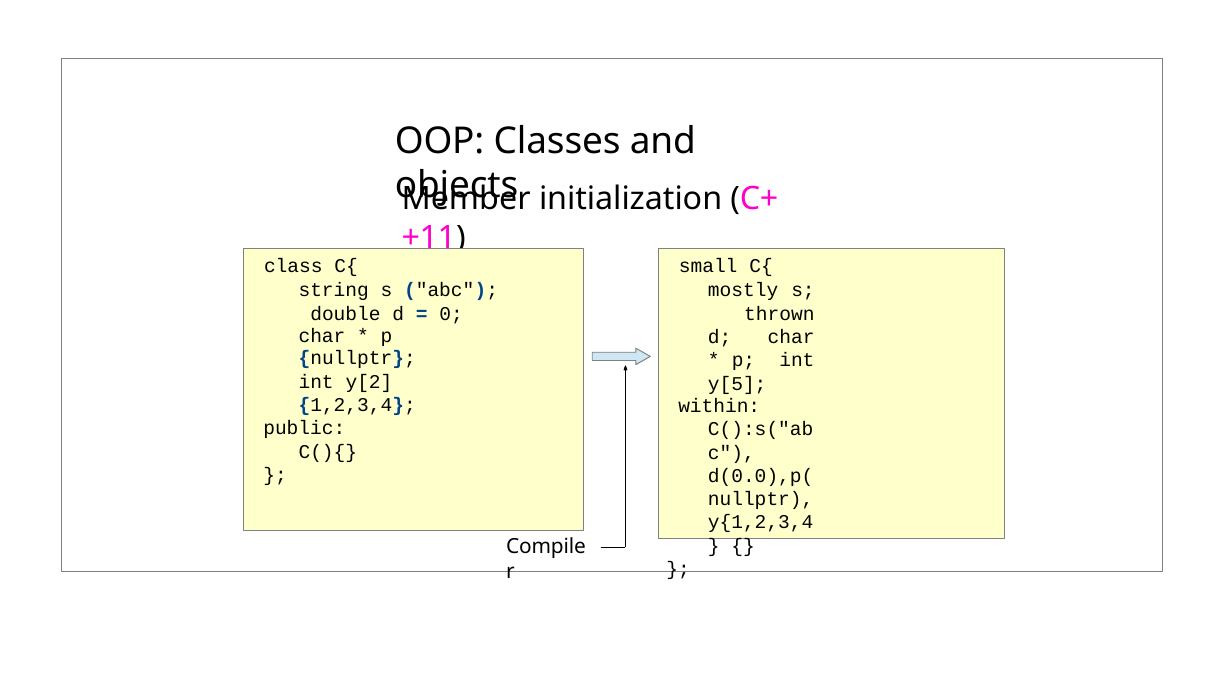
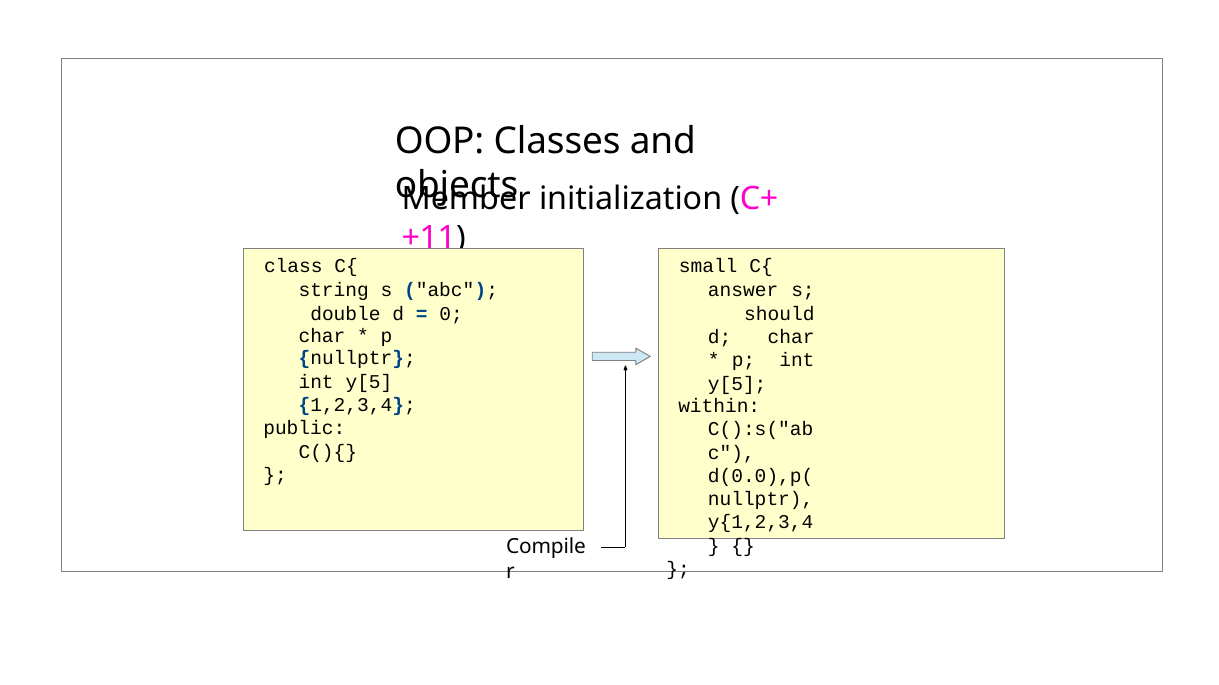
mostly: mostly -> answer (743, 291)
thrown: thrown -> should (779, 314)
y[2: y[2 -> y[5 (369, 382)
